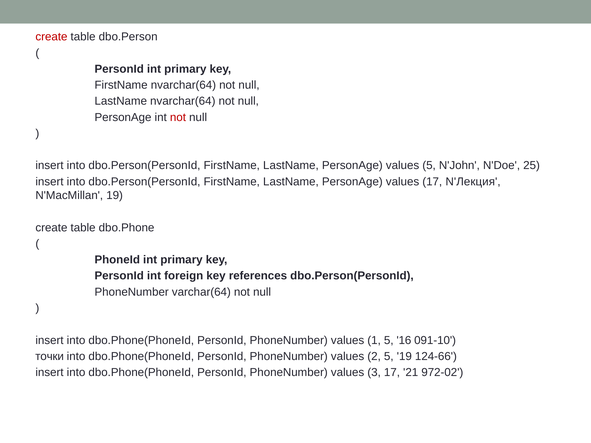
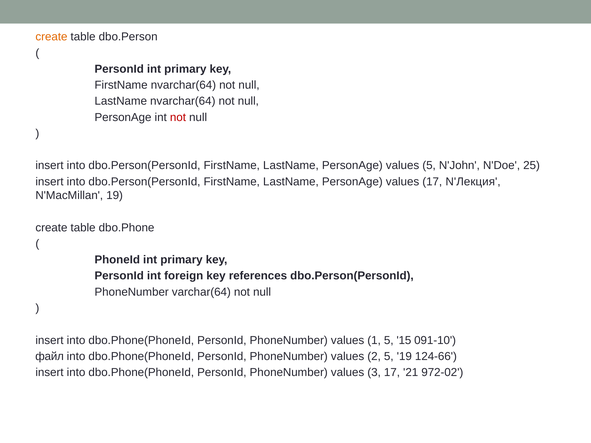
create colour: red -> orange (51, 37)
16: 16 -> 15 (404, 340)
точки: точки -> файл (50, 357)
